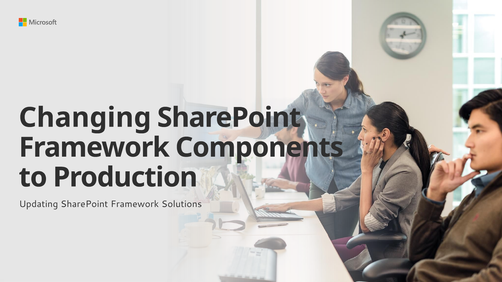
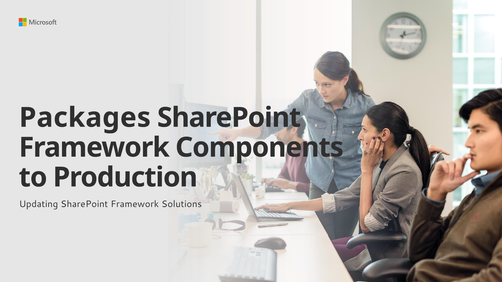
Changing: Changing -> Packages (85, 118)
